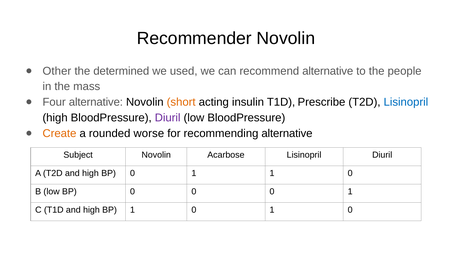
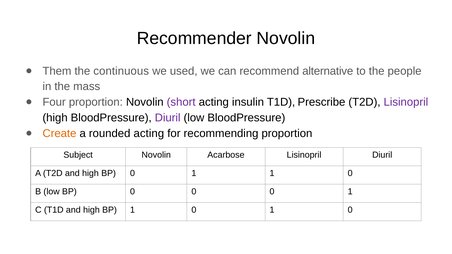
Other: Other -> Them (57, 71)
determined: determined -> continuous (121, 71)
Four alternative: alternative -> proportion (96, 102)
short colour: orange -> purple (181, 102)
Lisinopril colour: blue -> purple (406, 102)
rounded worse: worse -> acting (149, 133)
recommending alternative: alternative -> proportion (287, 133)
